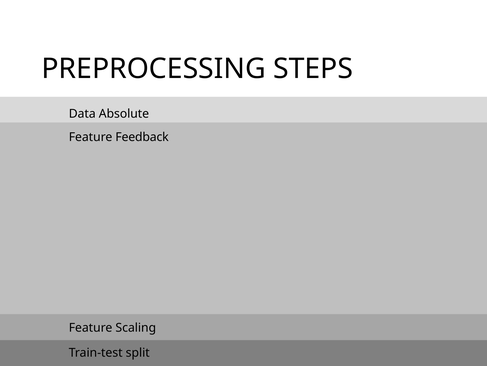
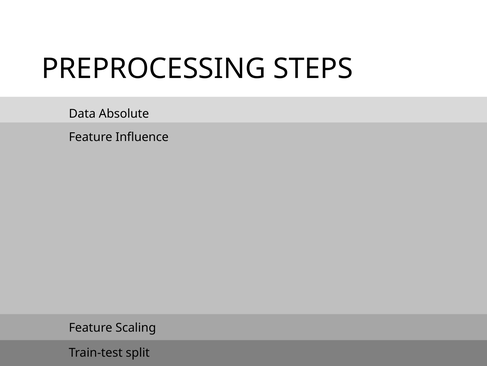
Feedback: Feedback -> Influence (142, 137)
